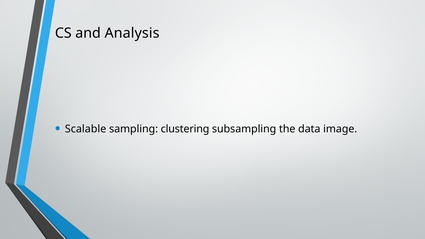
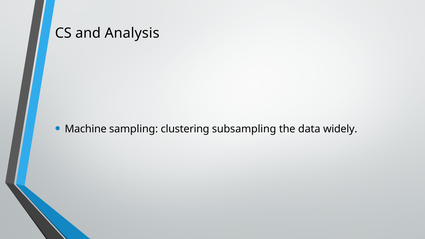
Scalable: Scalable -> Machine (86, 129)
image: image -> widely (340, 129)
